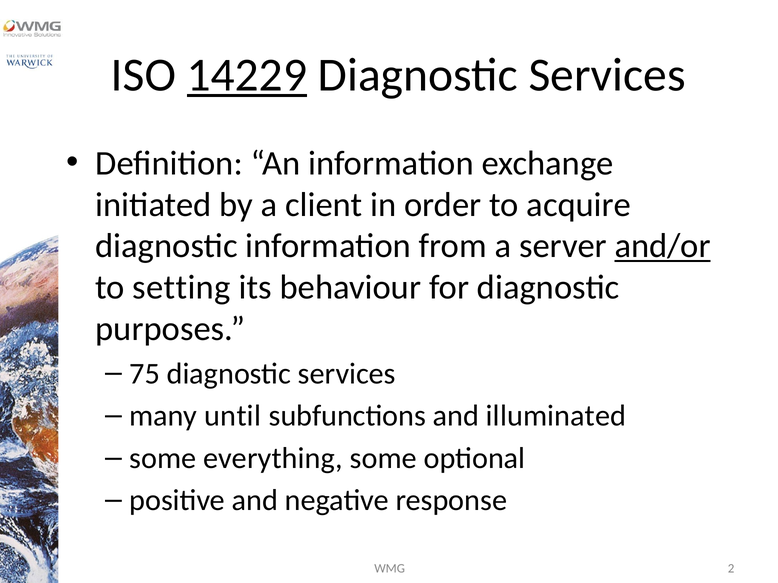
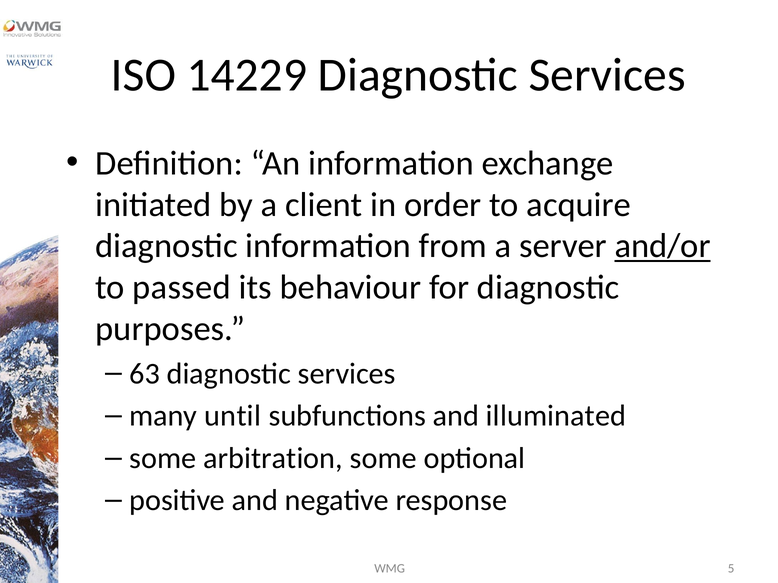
14229 underline: present -> none (247, 75)
setting: setting -> passed (182, 288)
75: 75 -> 63 (145, 374)
everything: everything -> arbitration (273, 459)
2: 2 -> 5 (731, 569)
